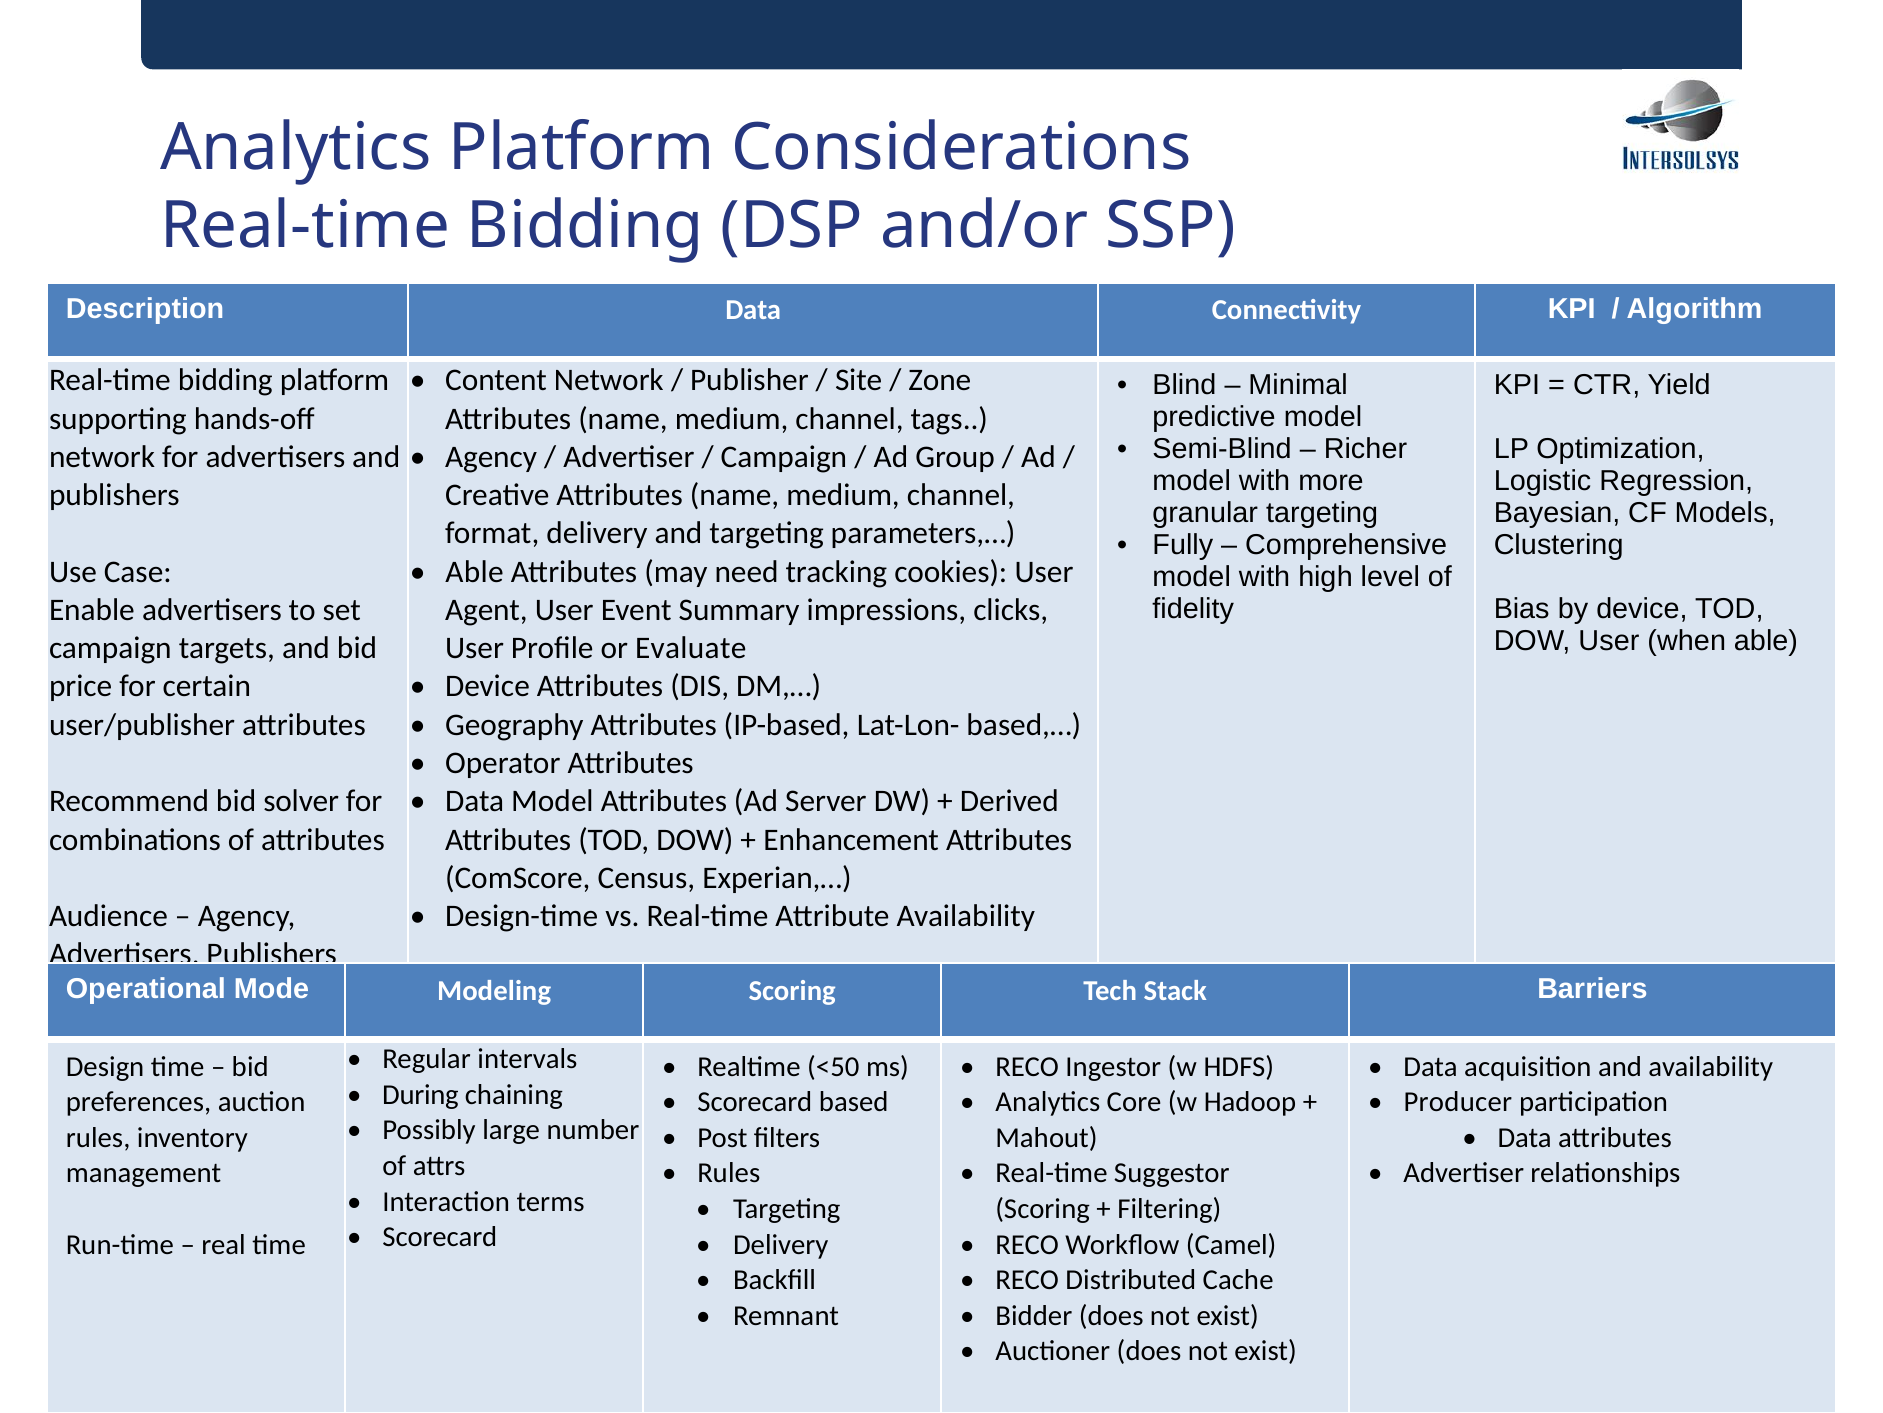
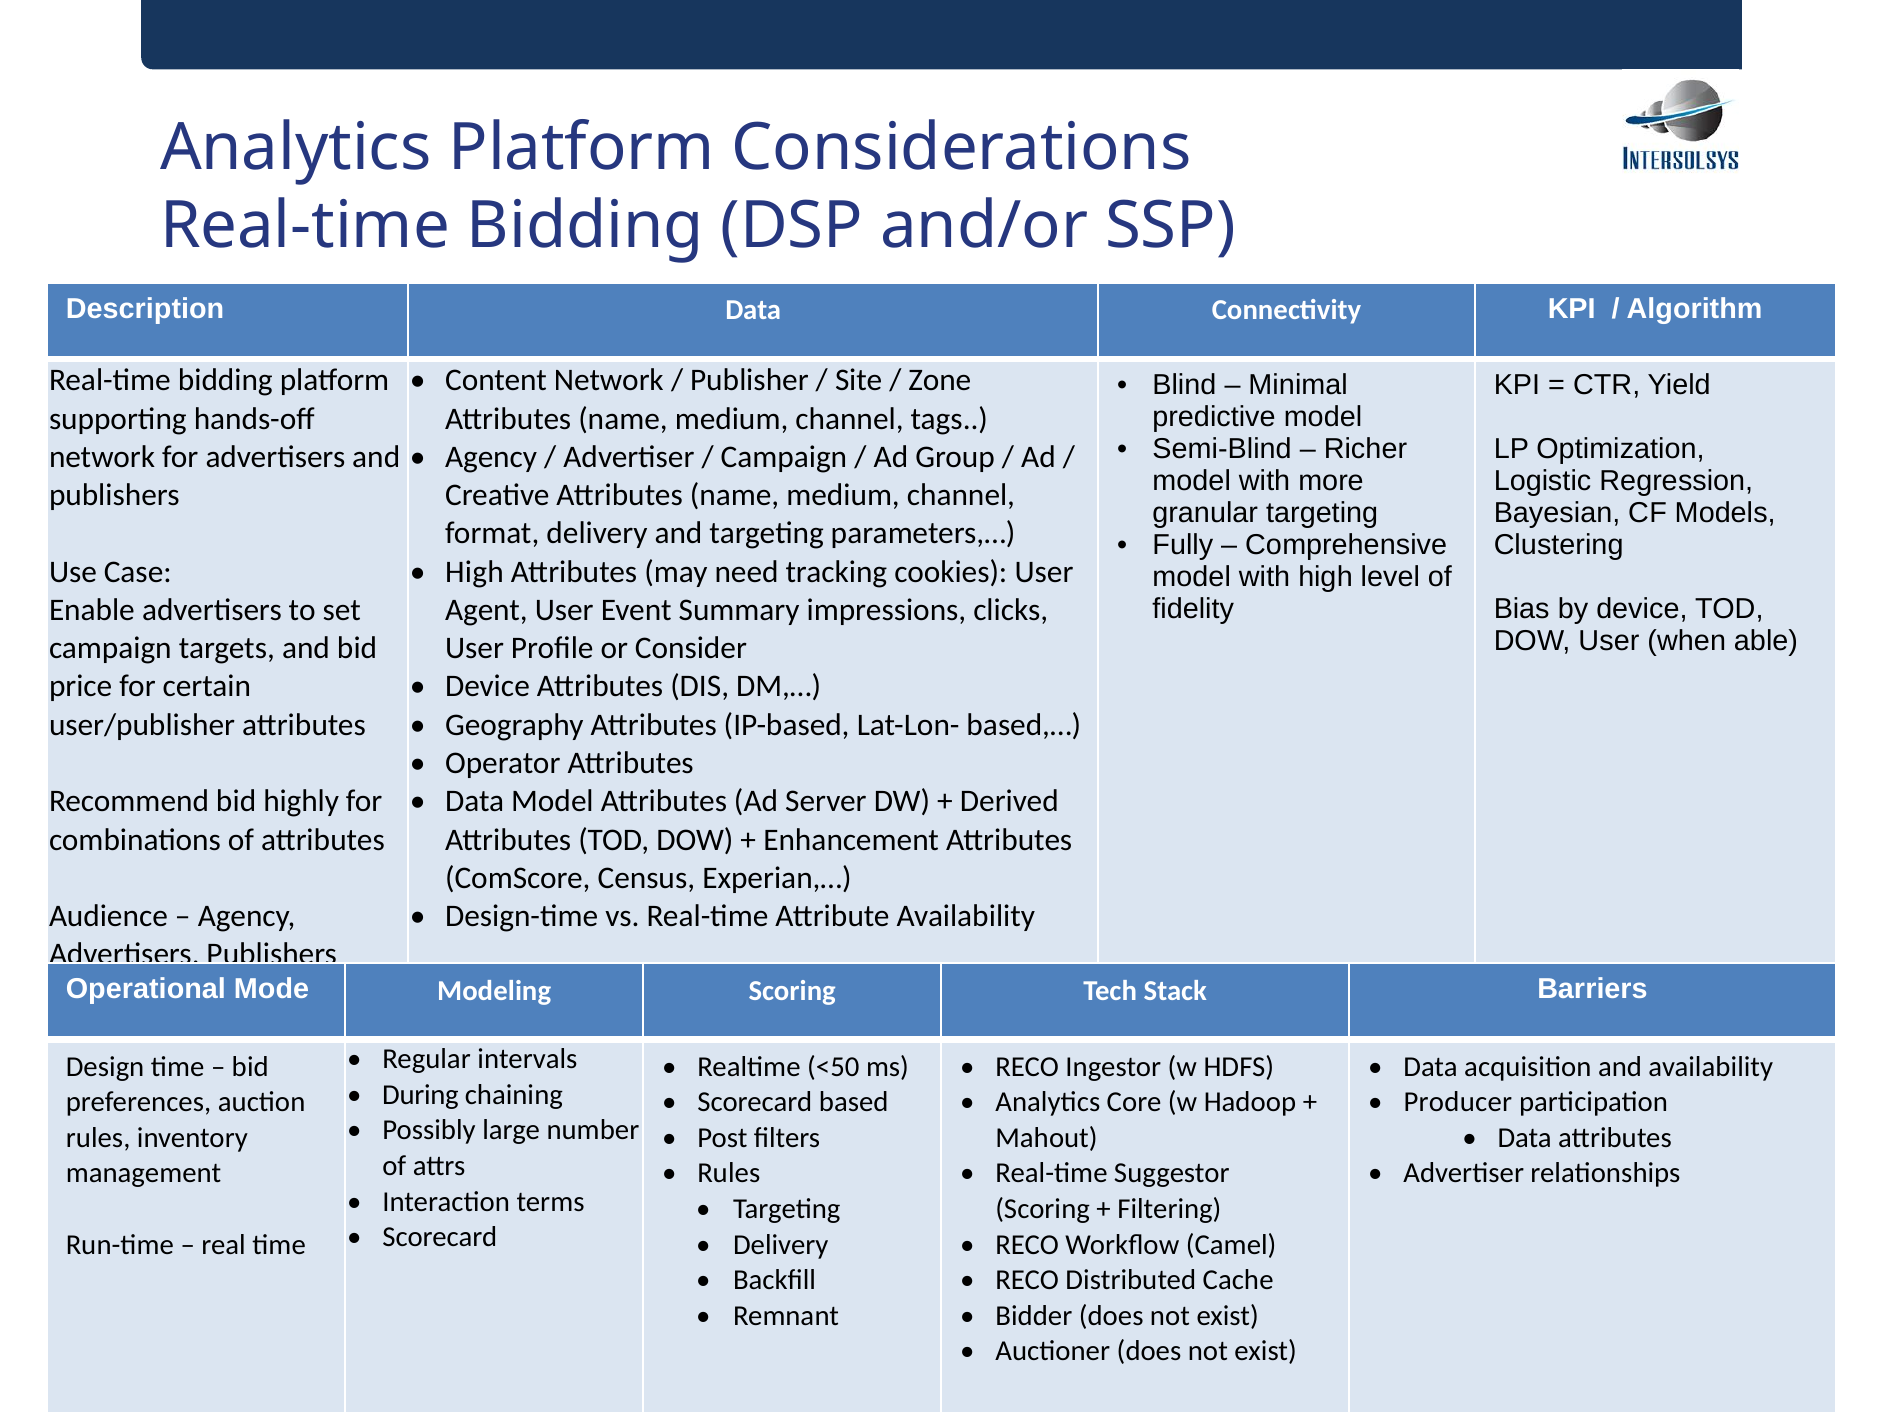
Able: Able -> High (474, 571)
Evaluate: Evaluate -> Consider (691, 648)
solver: solver -> highly (301, 801)
